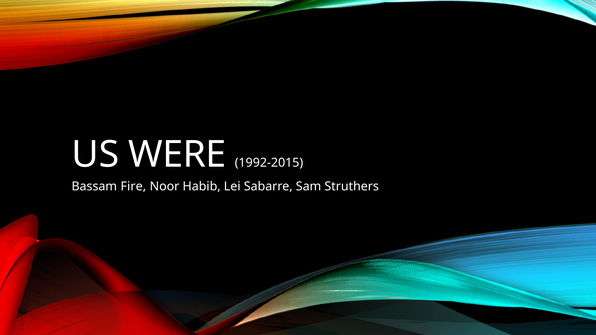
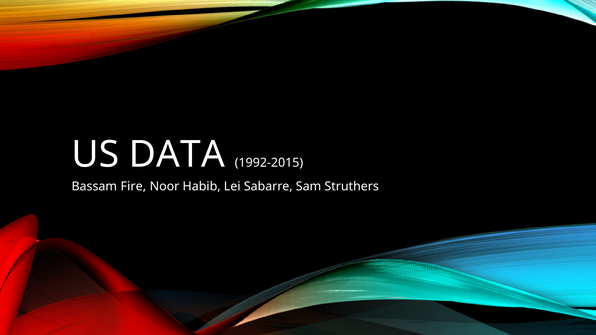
WERE: WERE -> DATA (177, 155)
